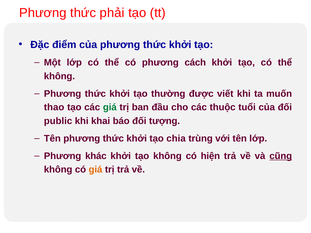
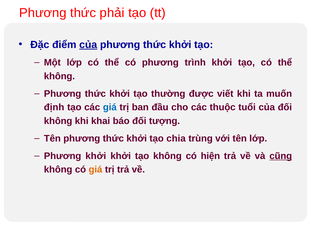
của underline: none -> present (88, 45)
cách: cách -> trình (195, 63)
thao: thao -> định (54, 107)
giá colour: green -> blue (110, 107)
public: public -> không (58, 121)
Phương khác: khác -> khởi (96, 156)
